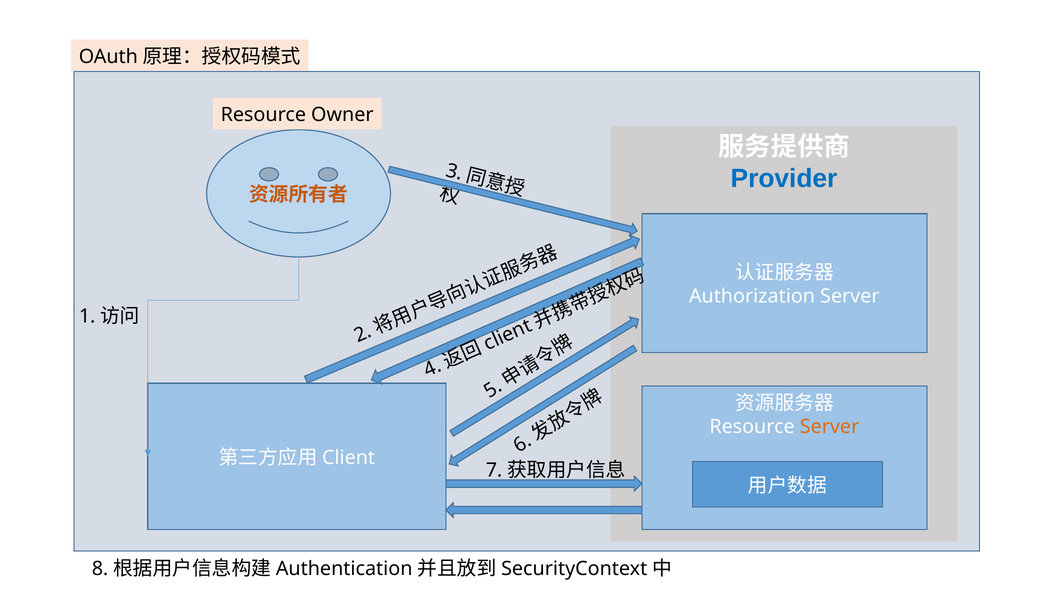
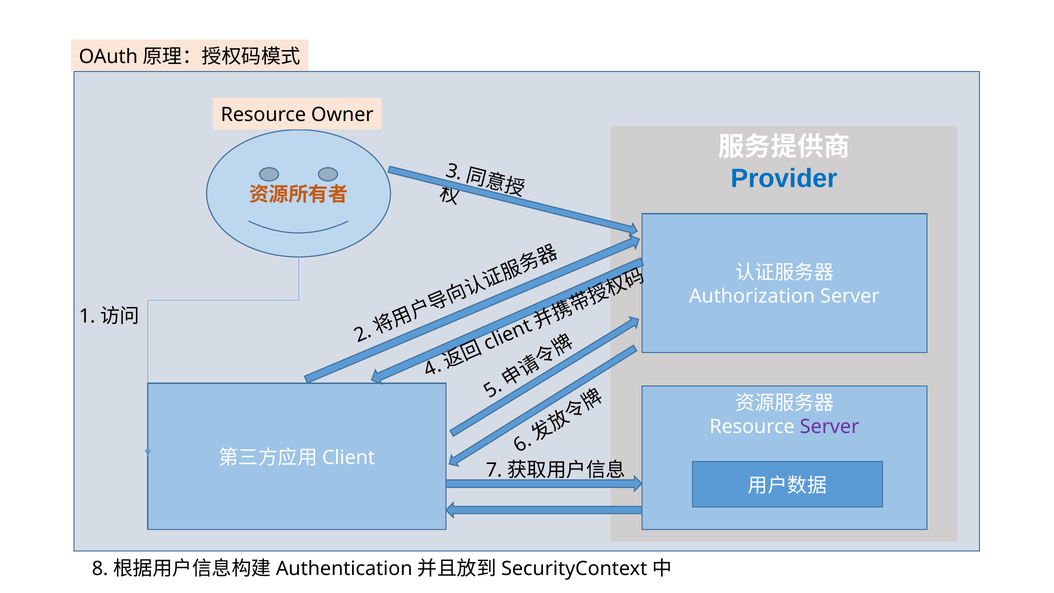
Server colour: orange -> purple (830, 427)
